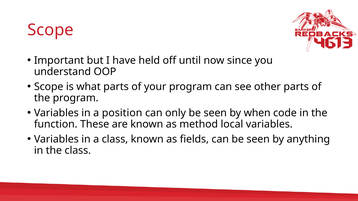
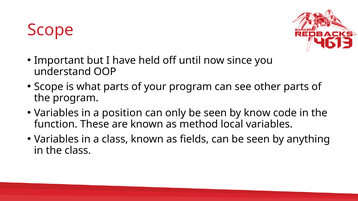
when: when -> know (257, 113)
